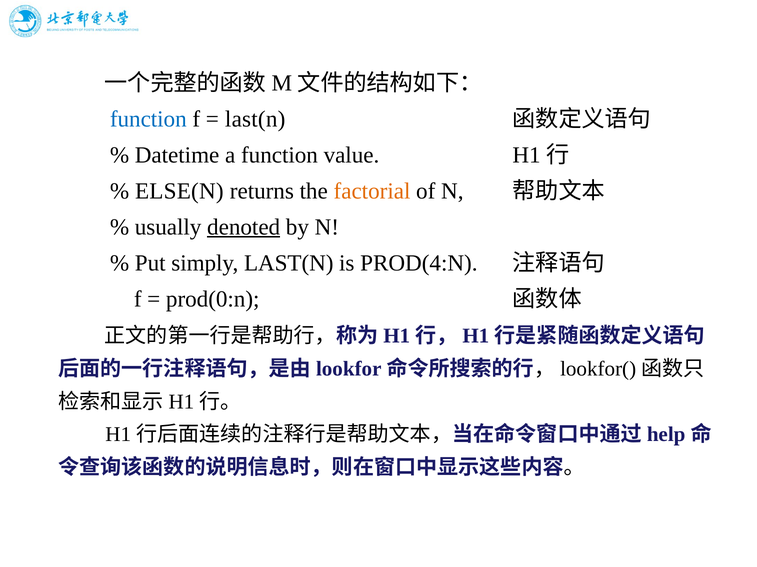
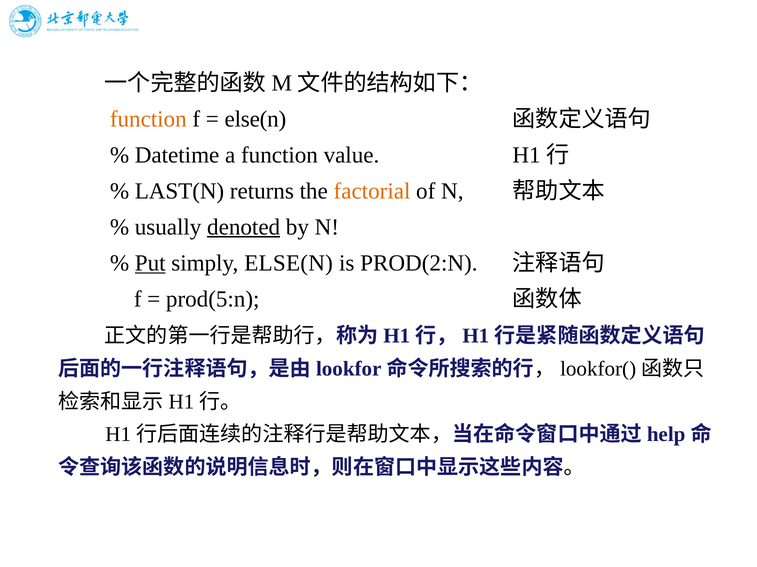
function colour: blue -> orange (148, 119)
last(n: last(n -> else(n (255, 119)
ELSE(N: ELSE(N -> LAST(N (180, 191)
Put underline: none -> present (150, 263)
simply LAST(N: LAST(N -> ELSE(N (289, 263)
PROD(4:N: PROD(4:N -> PROD(2:N (419, 263)
prod(0:n: prod(0:n -> prod(5:n (213, 299)
